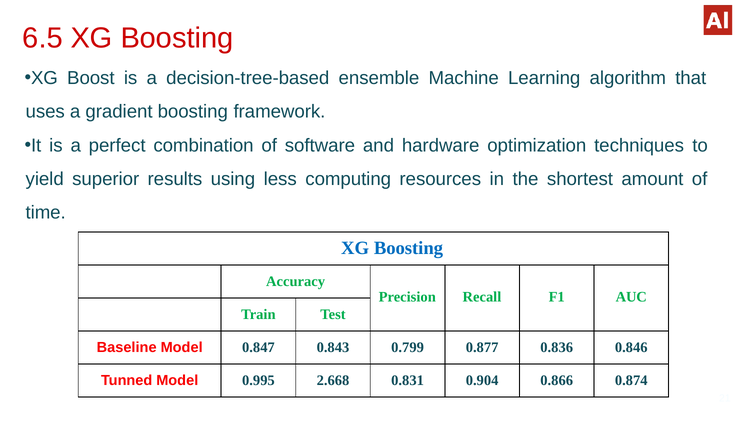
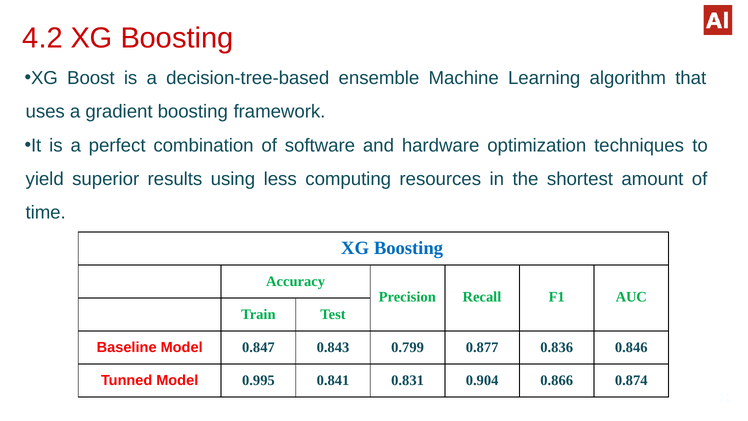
6.5: 6.5 -> 4.2 (43, 38)
2.668: 2.668 -> 0.841 (333, 380)
